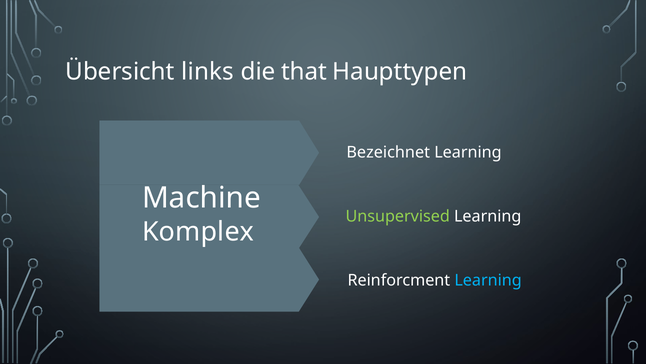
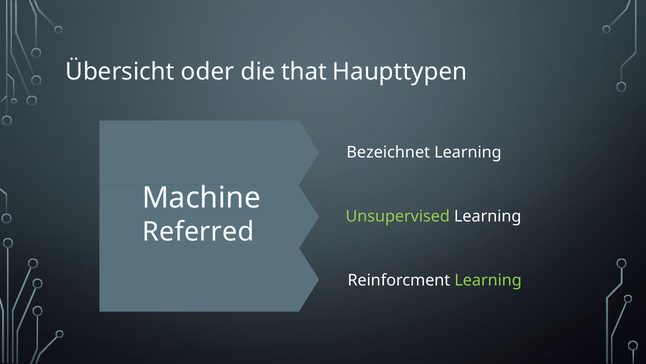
links: links -> oder (208, 72)
Komplex: Komplex -> Referred (198, 231)
Learning colour: light blue -> light green (488, 280)
